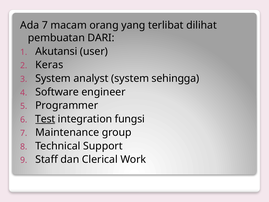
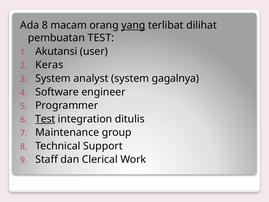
Ada 7: 7 -> 8 (45, 25)
yang underline: none -> present (133, 25)
pembuatan DARI: DARI -> TEST (101, 38)
sehingga: sehingga -> gagalnya (175, 78)
fungsi: fungsi -> ditulis (130, 119)
